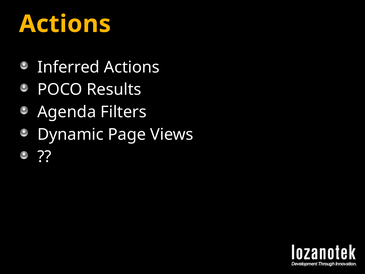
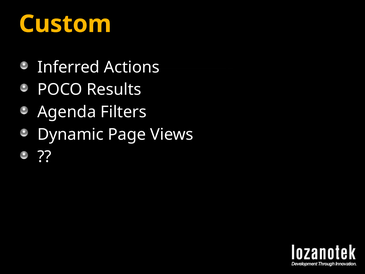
Actions: Actions -> Custom (65, 24)
